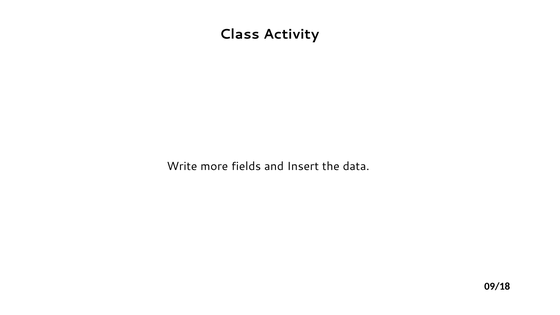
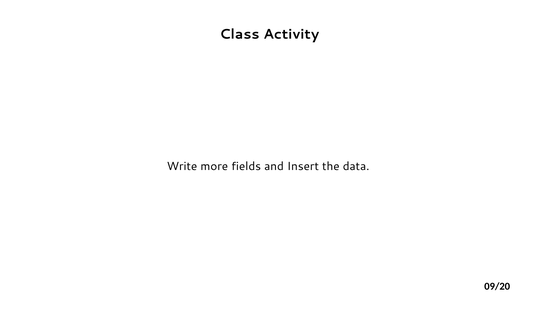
09/18: 09/18 -> 09/20 (497, 286)
